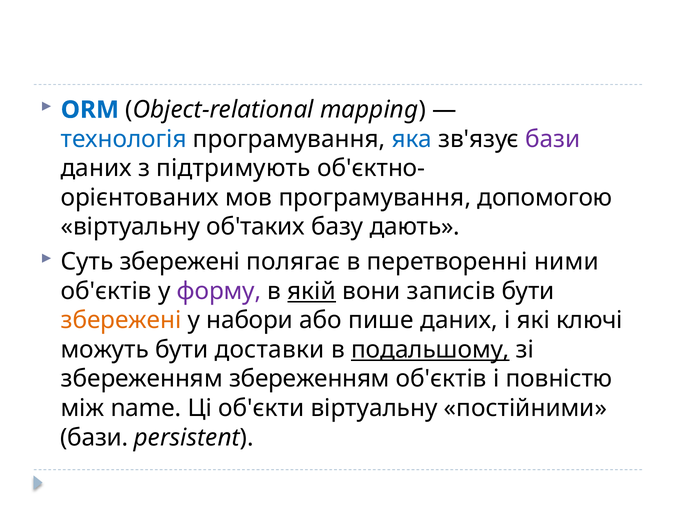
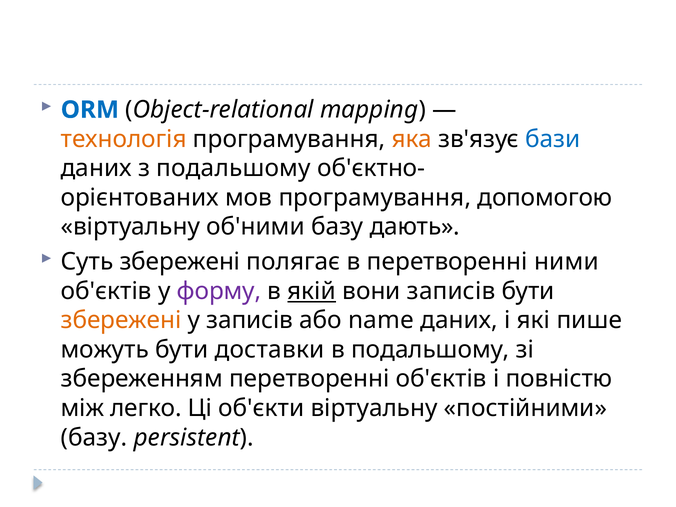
технологія colour: blue -> orange (124, 139)
яка colour: blue -> orange (412, 139)
бази colour: purple -> blue (553, 139)
з підтримують: підтримують -> подальшому (233, 168)
об'таких: об'таких -> об'ними (256, 227)
у набори: набори -> записів (250, 320)
пише: пише -> name (381, 320)
ключі: ключі -> пише (589, 320)
подальшому underline: present -> none (430, 350)
збереженням збереженням: збереженням -> перетворенні (309, 379)
name: name -> легко (146, 408)
бази: бази -> базу (94, 437)
